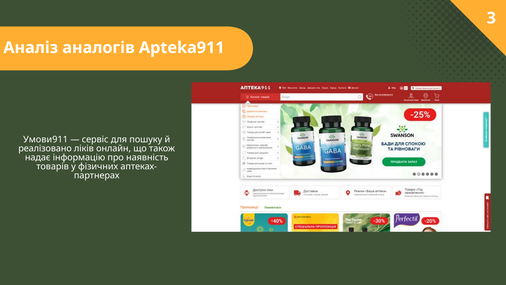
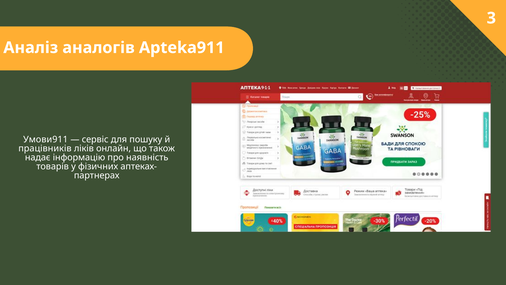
реалізовано: реалізовано -> працівників (45, 148)
